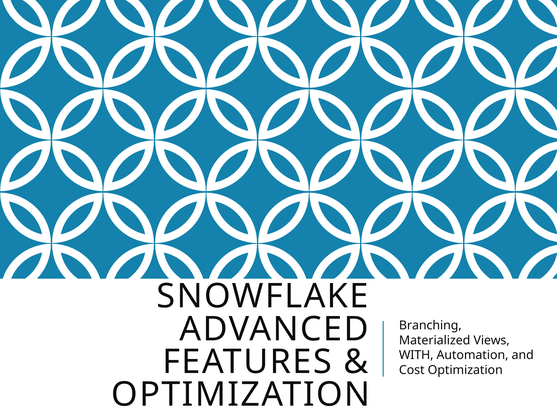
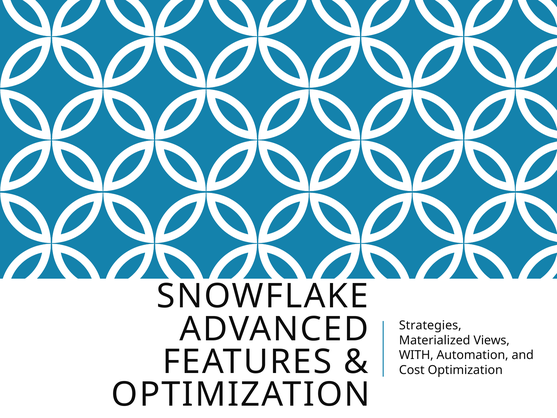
Branching: Branching -> Strategies (430, 325)
